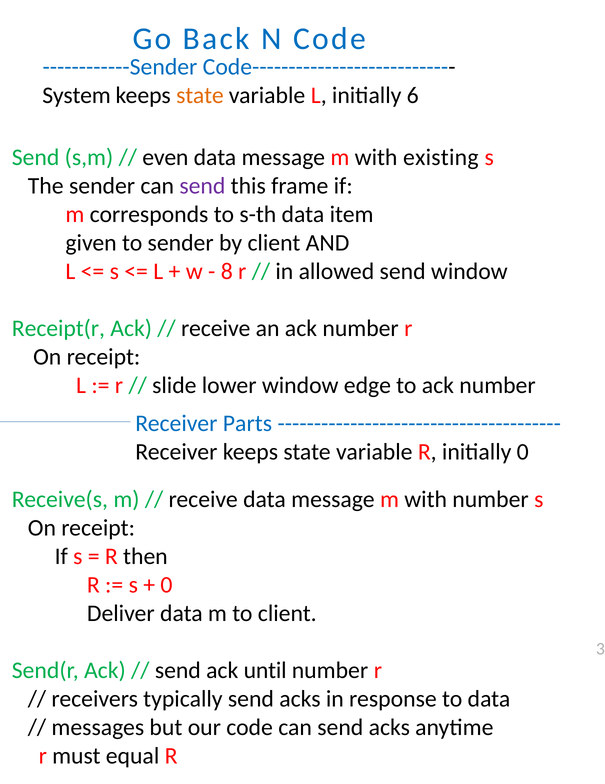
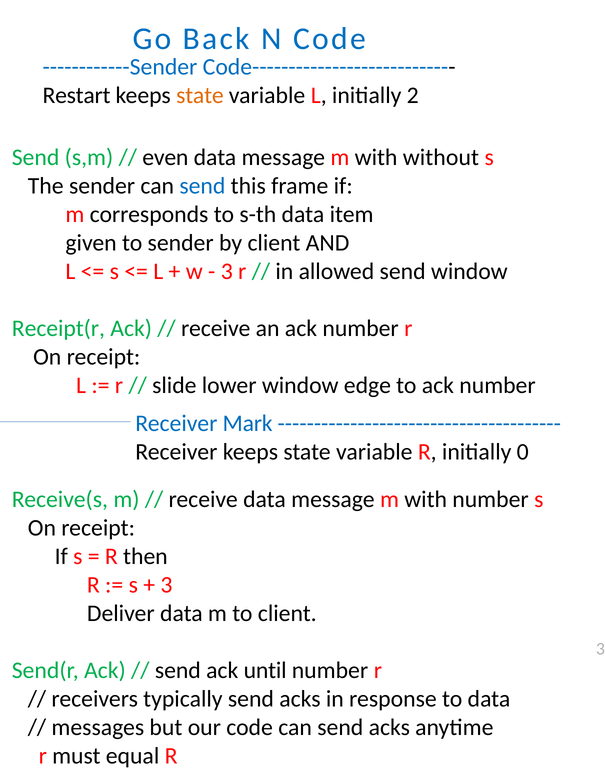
System: System -> Restart (77, 95)
6: 6 -> 2 (413, 95)
existing: existing -> without (441, 157)
send colour: purple -> blue (202, 186)
8: 8 -> 3 (227, 271)
Parts: Parts -> Mark (248, 423)
0: 0 -> 3 (166, 584)
